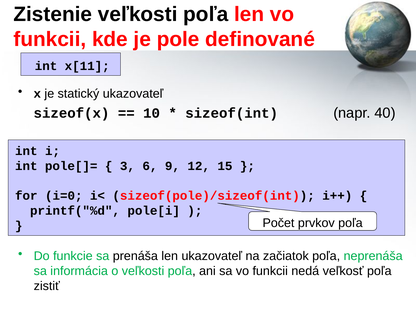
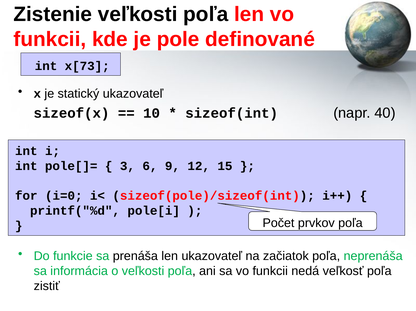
x[11: x[11 -> x[73 (87, 66)
